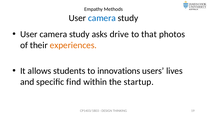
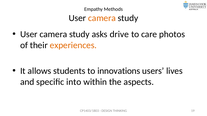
camera colour: blue -> orange (102, 18)
that: that -> care (149, 34)
find: find -> into (74, 82)
startup: startup -> aspects (139, 82)
